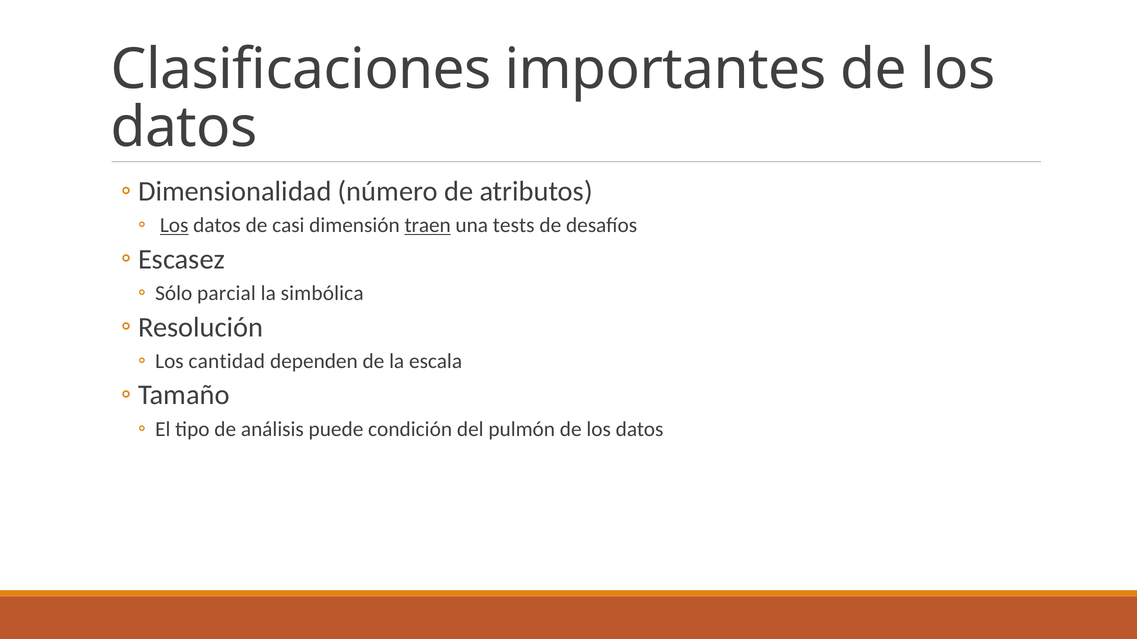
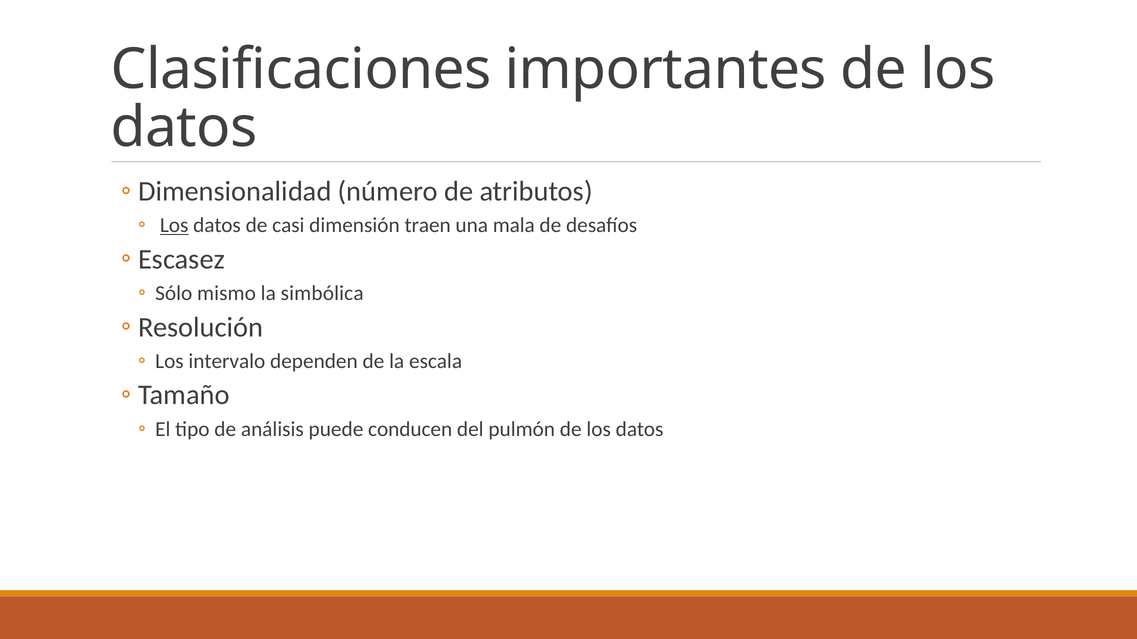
traen underline: present -> none (428, 226)
tests: tests -> mala (514, 226)
parcial: parcial -> mismo (227, 294)
cantidad: cantidad -> intervalo (227, 361)
condición: condición -> conducen (410, 429)
